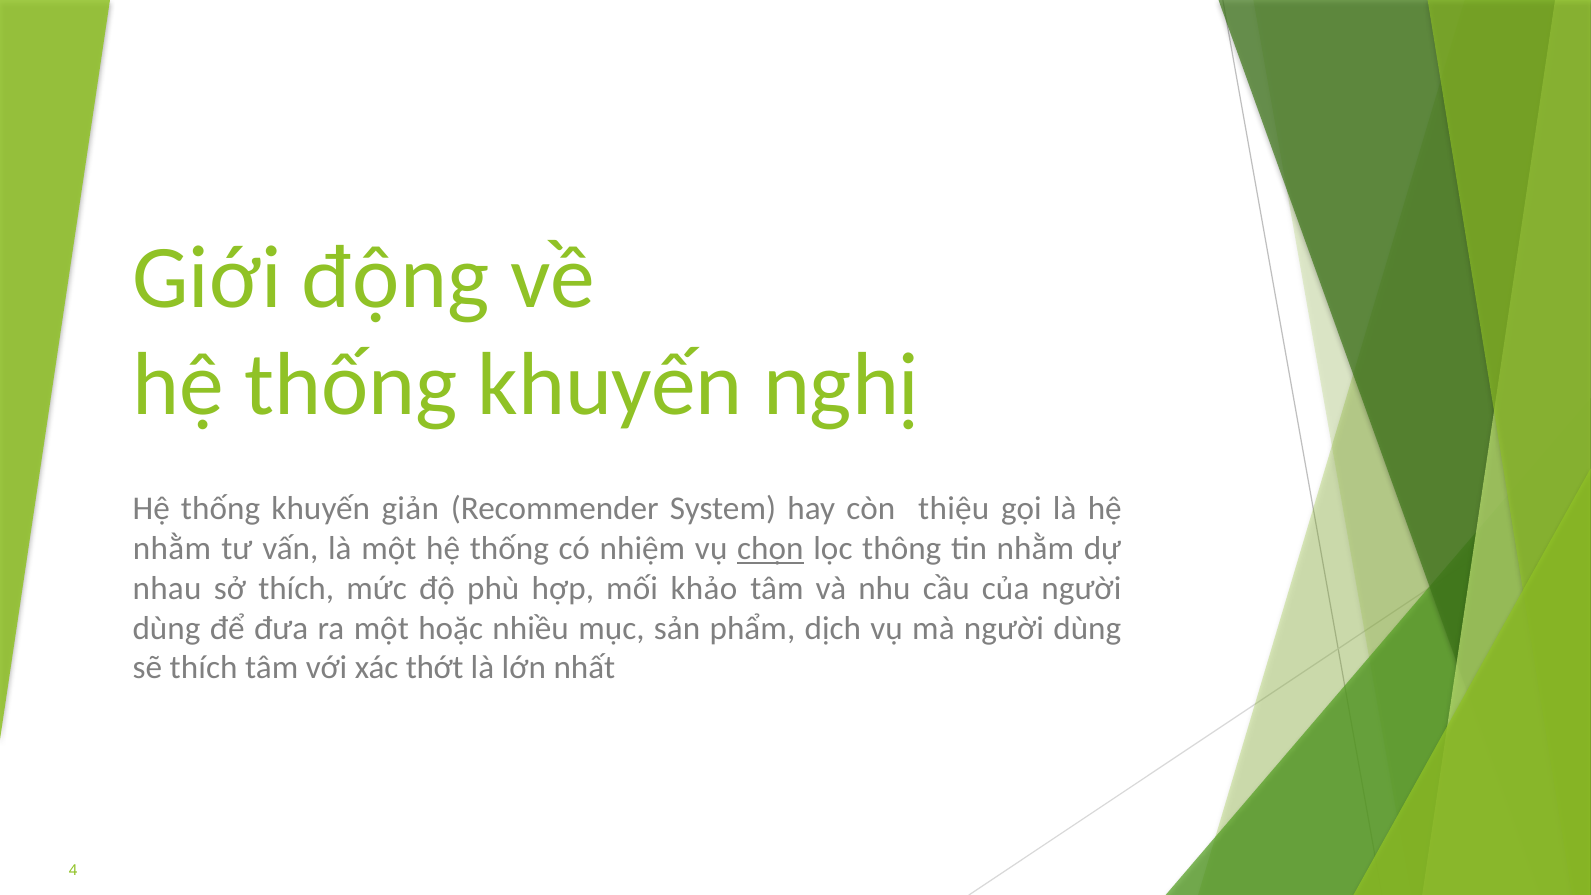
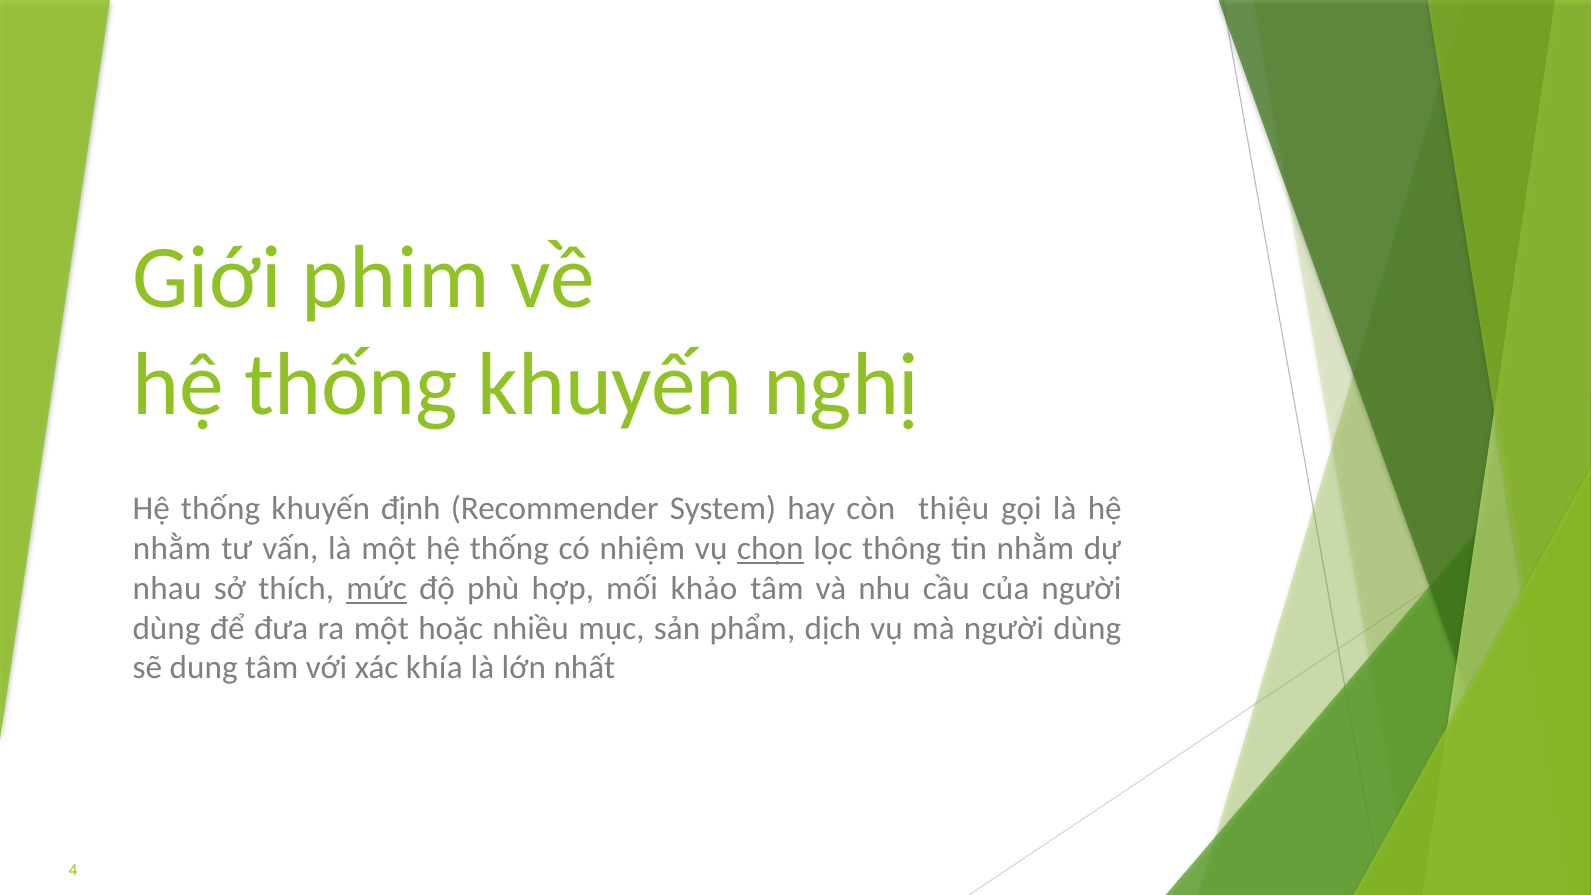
động: động -> phim (396, 278)
giản: giản -> định (411, 509)
mức underline: none -> present (377, 588)
sẽ thích: thích -> dung (204, 668)
thớt: thớt -> khía (434, 668)
